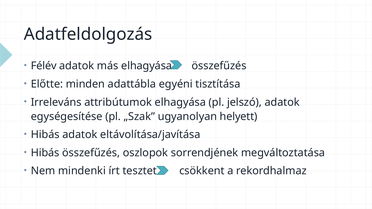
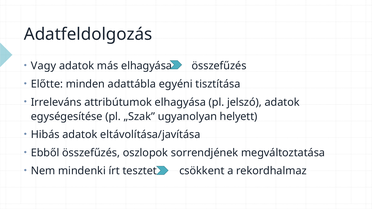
Félév: Félév -> Vagy (44, 66)
Hibás: Hibás -> Ebből (45, 153)
